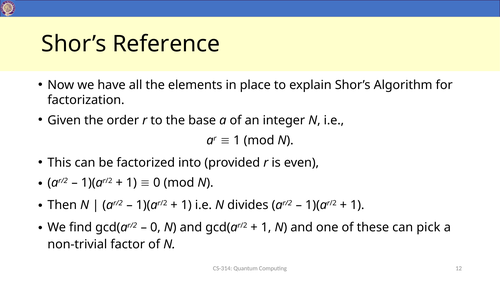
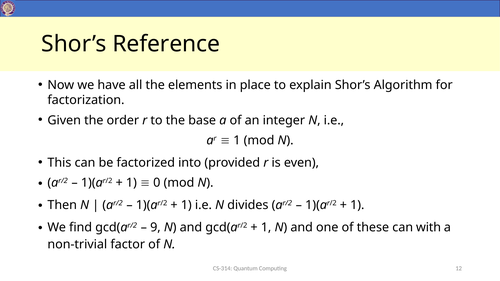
0: 0 -> 9 (155, 228)
pick: pick -> with (429, 228)
